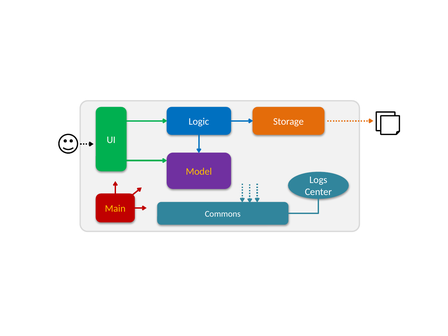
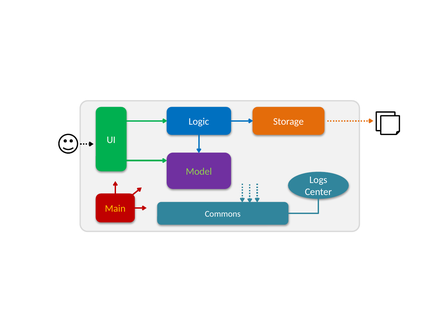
Model colour: yellow -> light green (199, 171)
